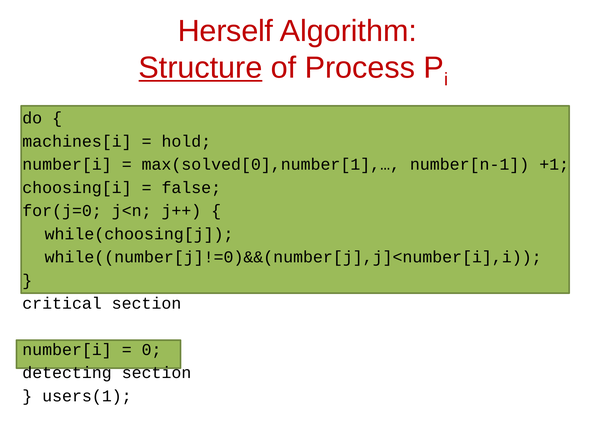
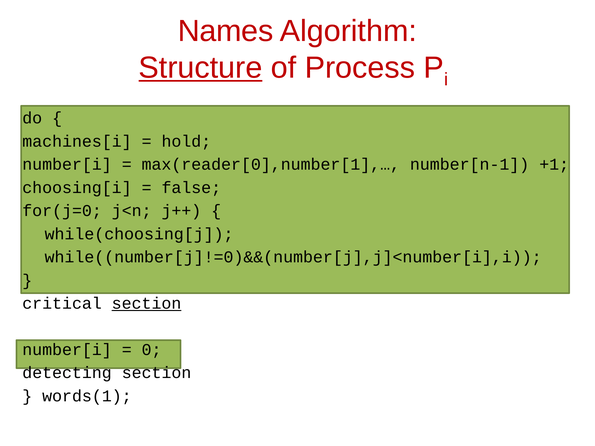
Herself: Herself -> Names (226, 31)
max(solved[0],number[1],…: max(solved[0],number[1],… -> max(reader[0],number[1],… (271, 165)
section underline: none -> present (147, 304)
users(1: users(1 -> words(1 (87, 396)
